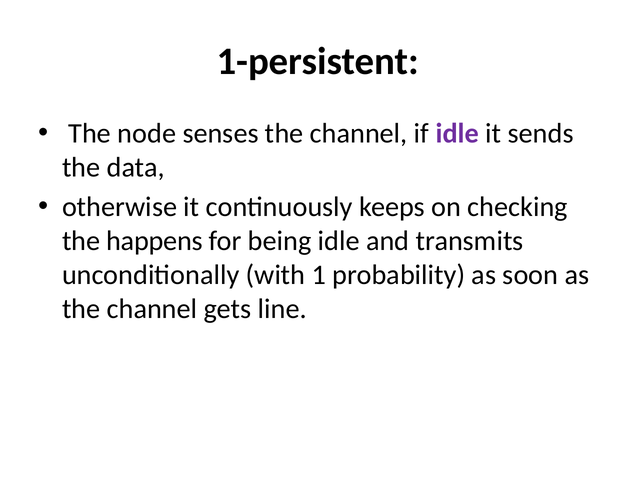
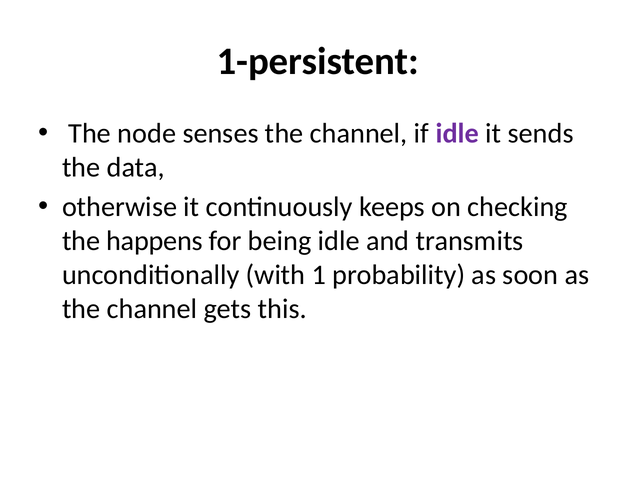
line: line -> this (282, 309)
